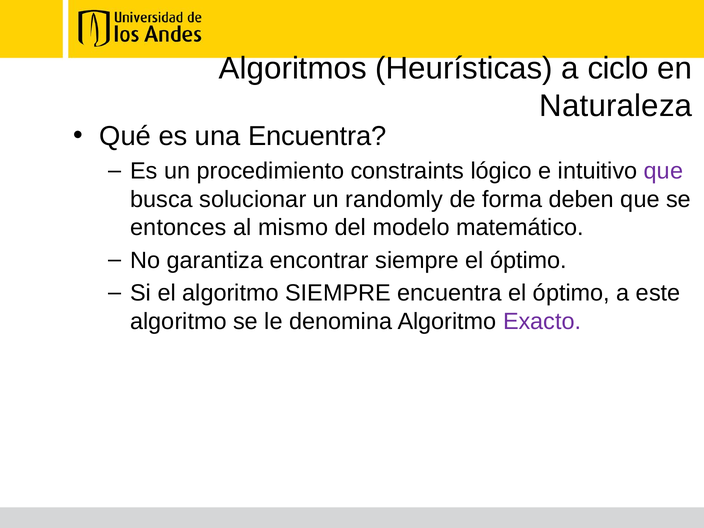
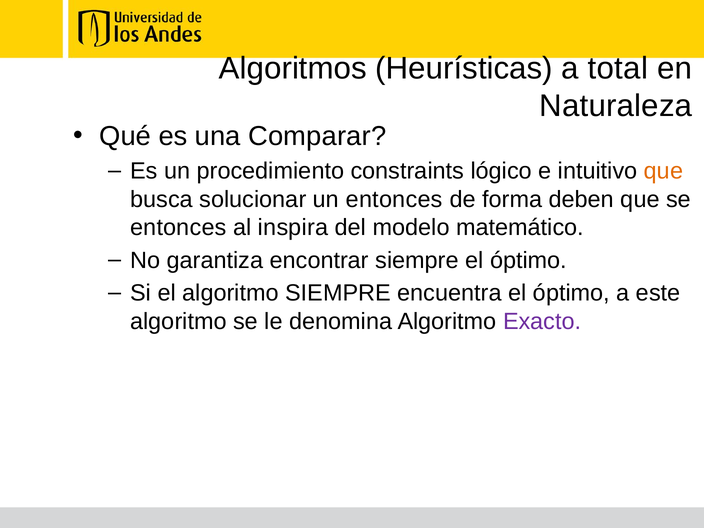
ciclo: ciclo -> total (618, 68)
una Encuentra: Encuentra -> Comparar (317, 136)
que colour: purple -> orange (663, 171)
un randomly: randomly -> entonces (394, 199)
mismo: mismo -> inspira (293, 227)
